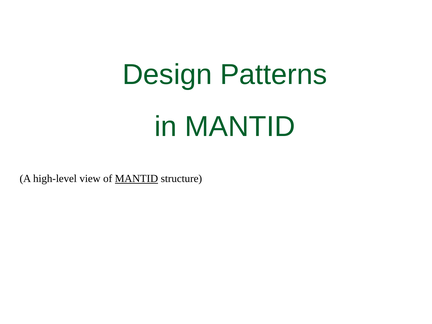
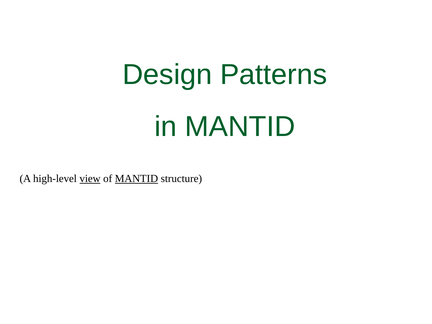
view underline: none -> present (90, 179)
